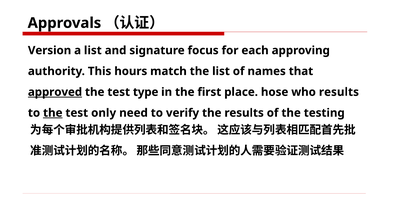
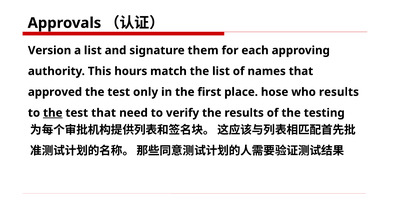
focus: focus -> them (203, 50)
approved underline: present -> none (55, 92)
type: type -> only (146, 92)
test only: only -> that (104, 113)
